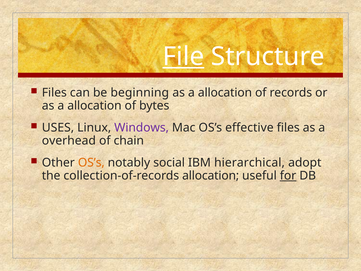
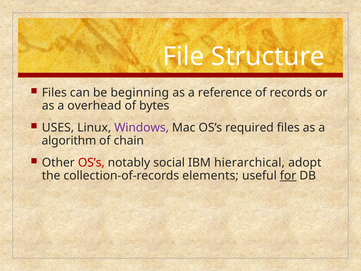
File underline: present -> none (183, 56)
allocation: allocation -> reference (225, 92)
allocation: allocation -> overhead (94, 105)
effective: effective -> required (249, 127)
overhead: overhead -> algorithm (69, 140)
OS’s colour: orange -> red (91, 162)
collection-of-records allocation: allocation -> elements (211, 175)
